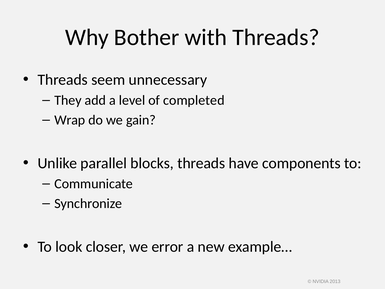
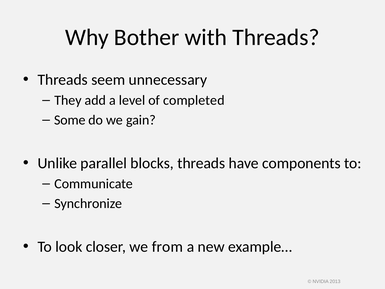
Wrap: Wrap -> Some (70, 120)
error: error -> from (167, 247)
